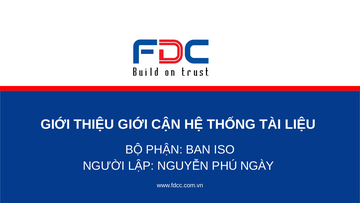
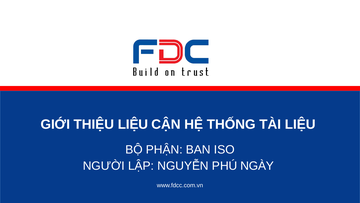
THIỆU GIỚI: GIỚI -> LIỆU (133, 124)
